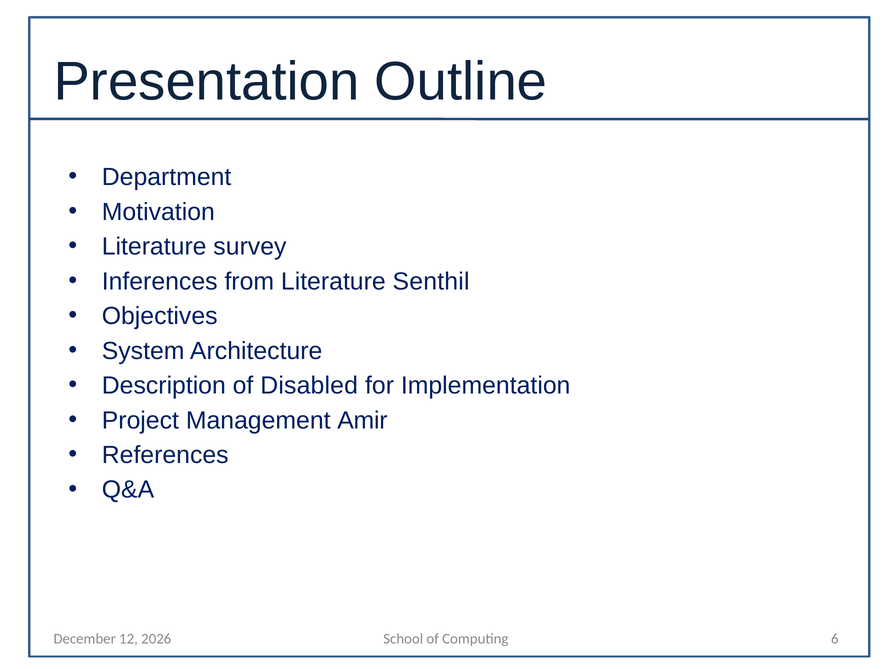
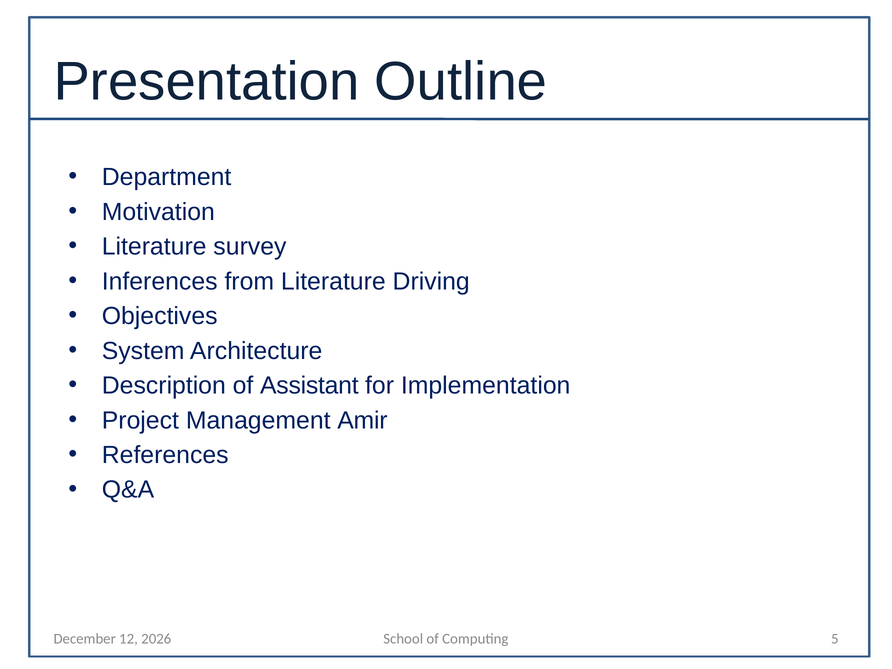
Senthil: Senthil -> Driving (431, 281)
Disabled: Disabled -> Assistant (309, 386)
6: 6 -> 5 (835, 639)
